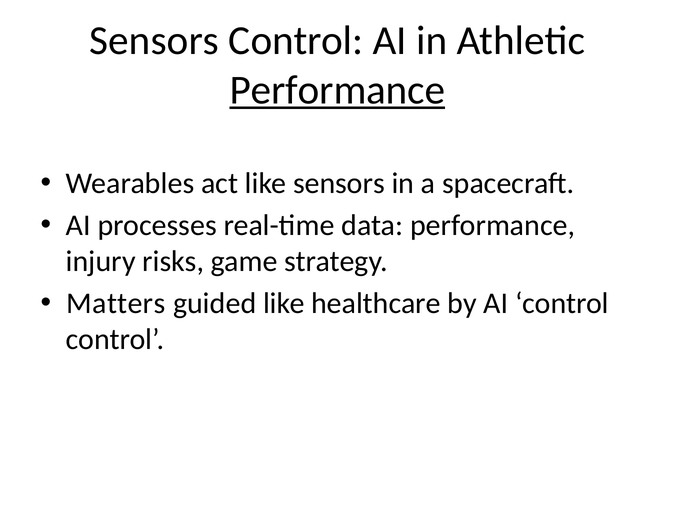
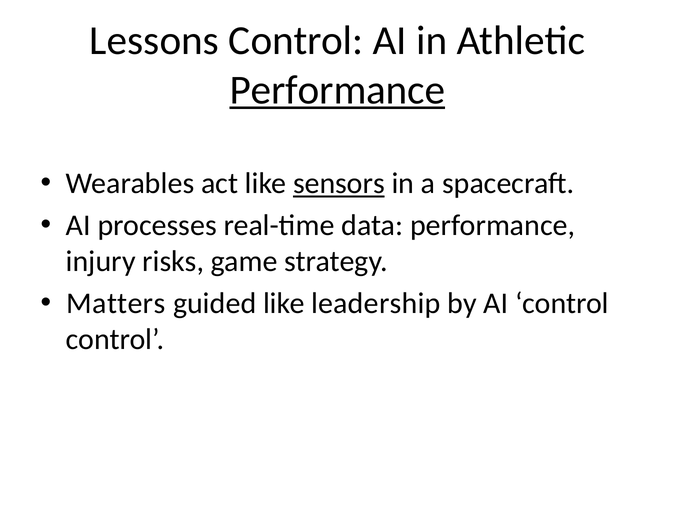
Sensors: Sensors -> Lessons (154, 41)
sensors underline: none -> present (339, 184)
healthcare: healthcare -> leadership (376, 304)
